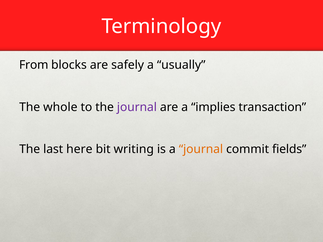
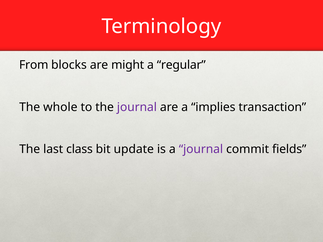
safely: safely -> might (128, 65)
usually: usually -> regular (181, 65)
here: here -> class (79, 149)
writing: writing -> update (134, 149)
journal colour: orange -> purple (201, 149)
